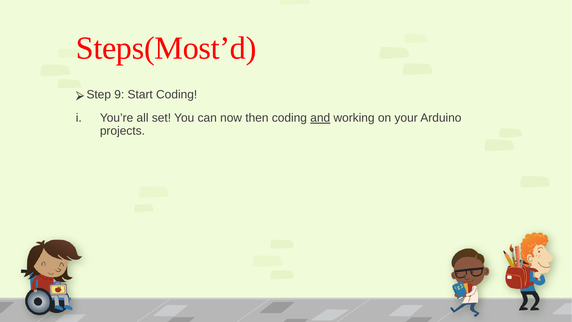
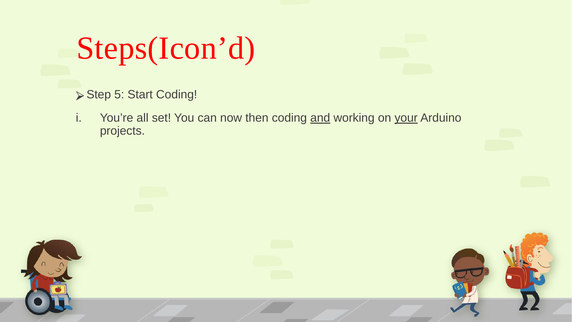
Steps(Most’d: Steps(Most’d -> Steps(Icon’d (166, 48)
9: 9 -> 5 (119, 94)
your underline: none -> present (406, 118)
